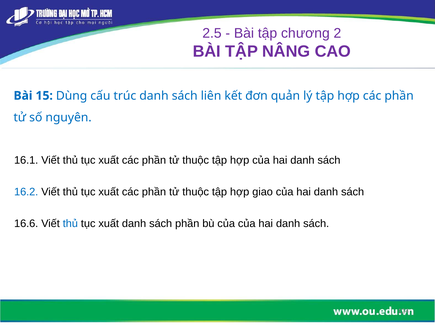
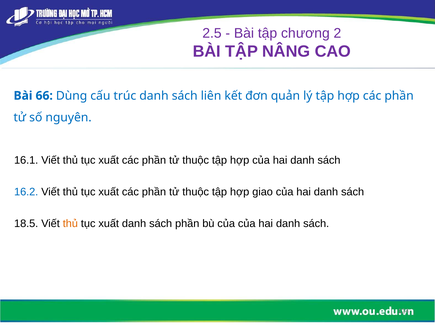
15: 15 -> 66 (44, 96)
16.6: 16.6 -> 18.5 (26, 224)
thủ colour: blue -> orange (70, 224)
